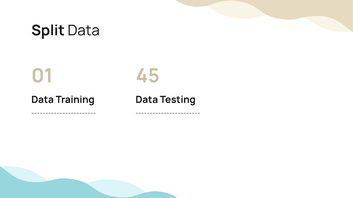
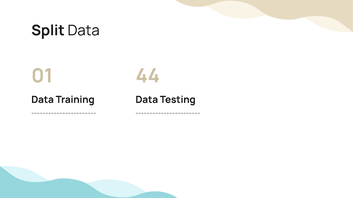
45: 45 -> 44 (148, 76)
